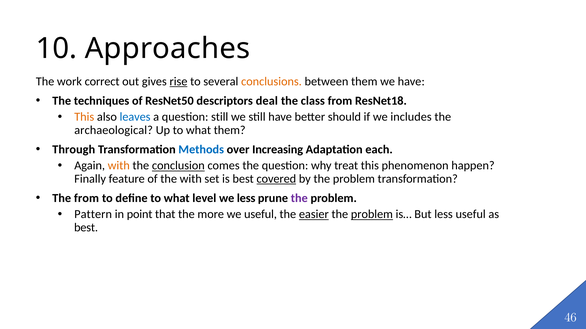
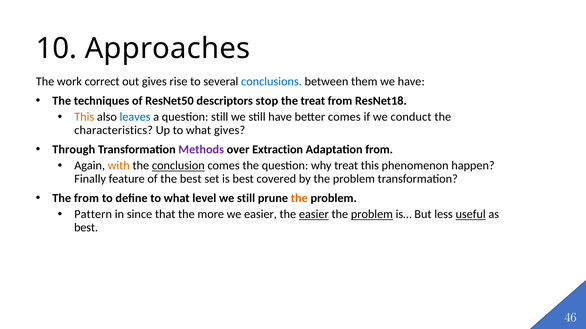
rise underline: present -> none (178, 82)
conclusions colour: orange -> blue (271, 82)
deal: deal -> stop (267, 101)
the class: class -> treat (313, 101)
better should: should -> comes (344, 117)
includes: includes -> conduct (411, 117)
archaeological: archaeological -> characteristics (114, 130)
what them: them -> gives (230, 130)
Methods colour: blue -> purple (201, 150)
Increasing: Increasing -> Extraction (278, 150)
Adaptation each: each -> from (379, 150)
the with: with -> best (191, 179)
covered underline: present -> none (276, 179)
level we less: less -> still (246, 198)
the colour: purple -> orange (299, 198)
point: point -> since (140, 215)
we useful: useful -> easier (260, 215)
useful underline: none -> present (471, 215)
